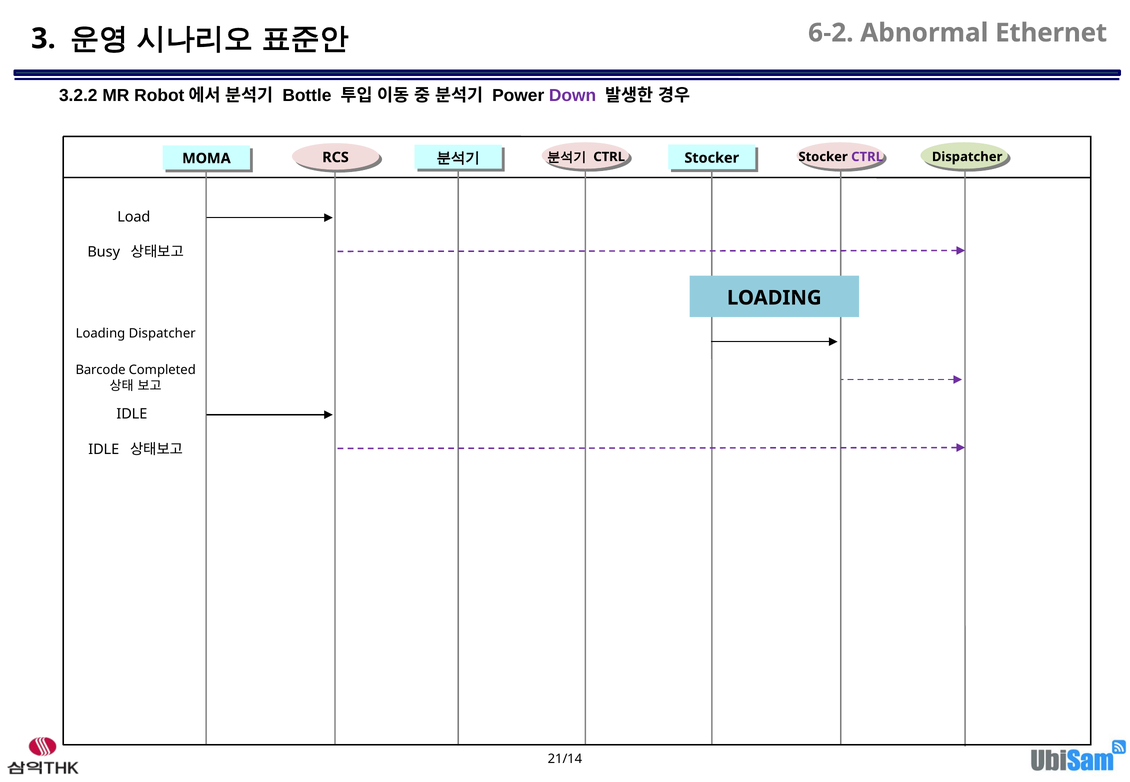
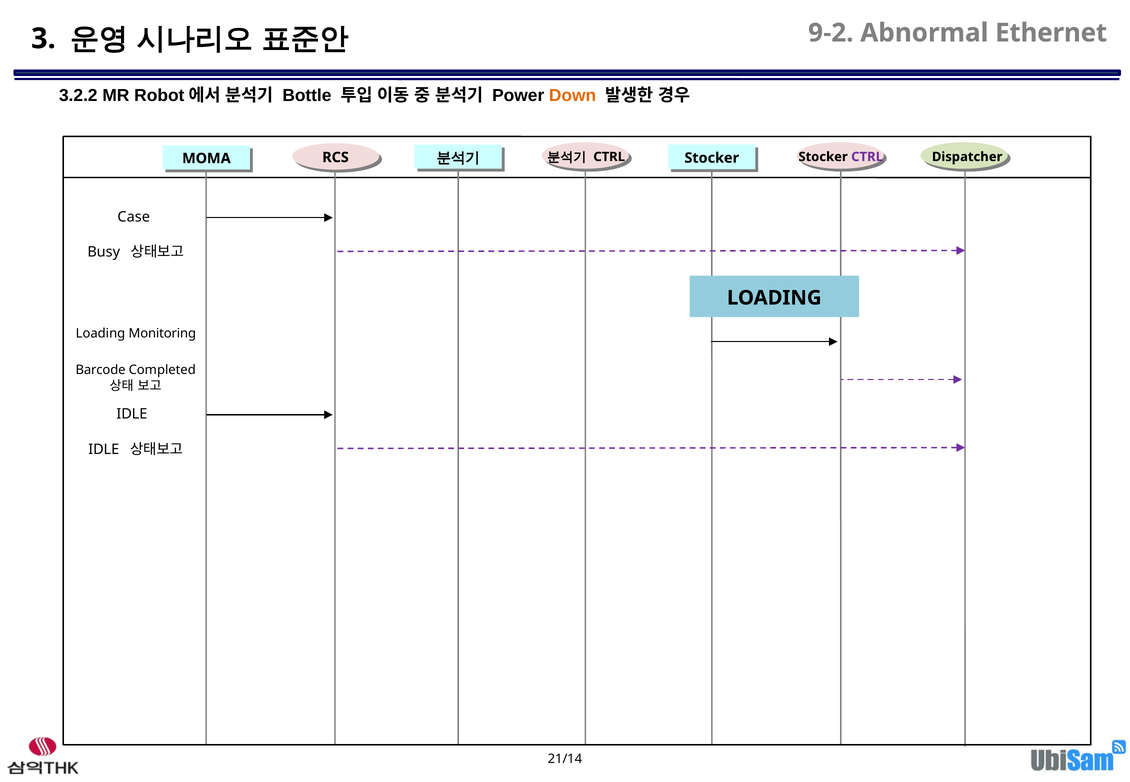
6-2: 6-2 -> 9-2 (831, 33)
Down colour: purple -> orange (573, 96)
Load: Load -> Case (134, 217)
Loading Dispatcher: Dispatcher -> Monitoring (162, 333)
